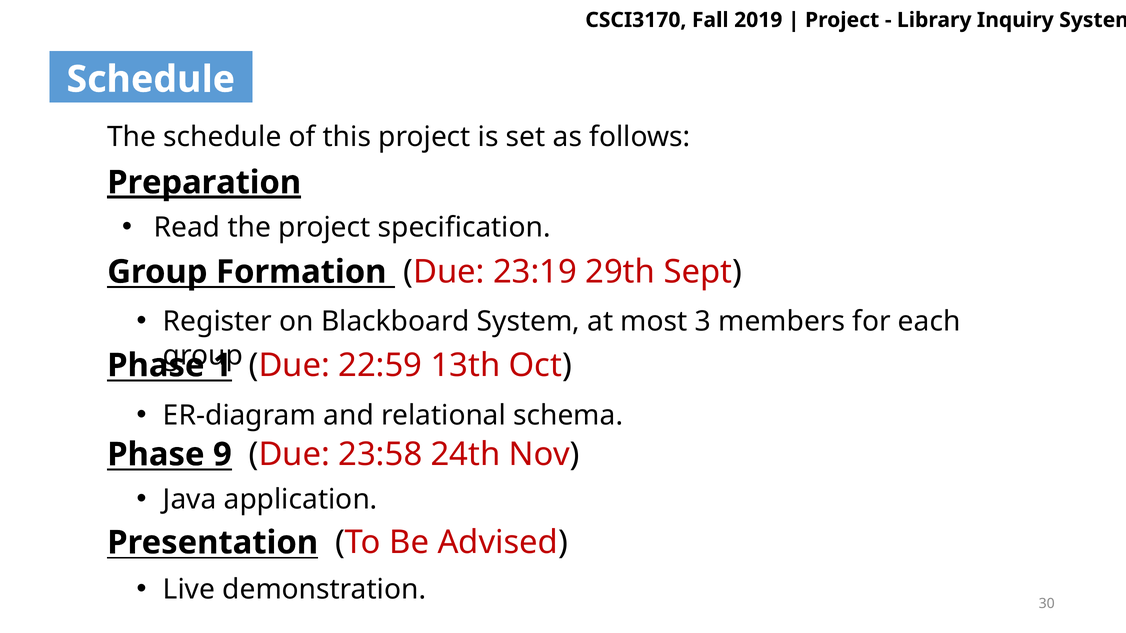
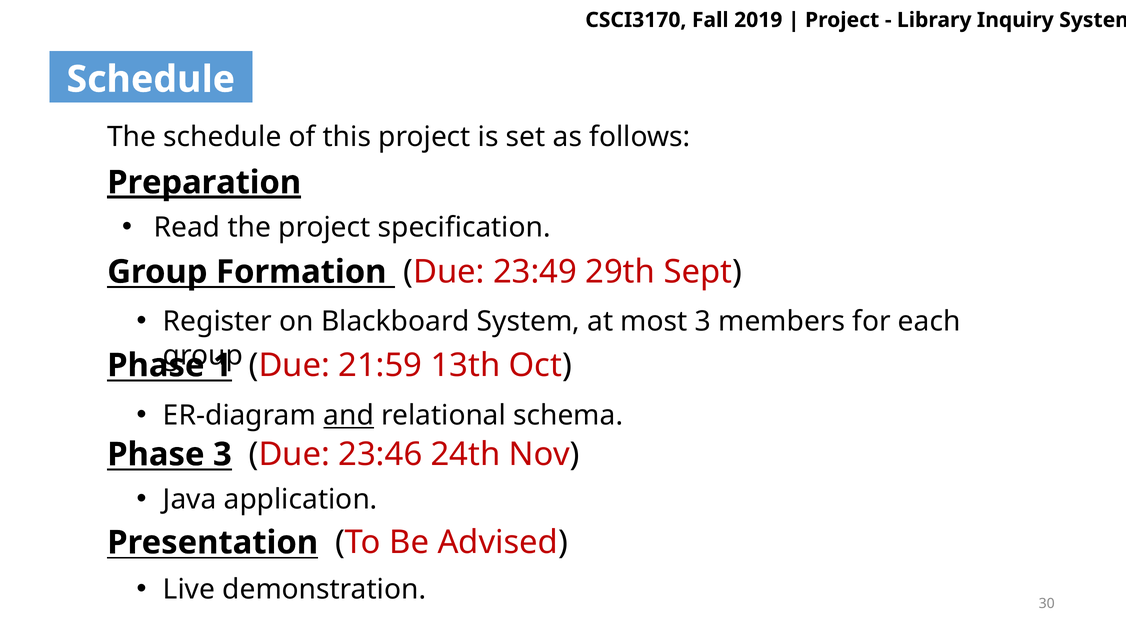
23:19: 23:19 -> 23:49 (535, 272)
22:59: 22:59 -> 21:59 (380, 366)
and underline: none -> present (349, 416)
Phase 9: 9 -> 3 (222, 455)
23:58: 23:58 -> 23:46 (380, 455)
